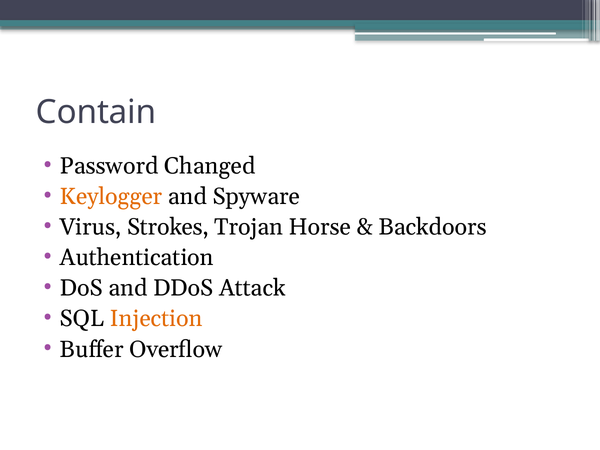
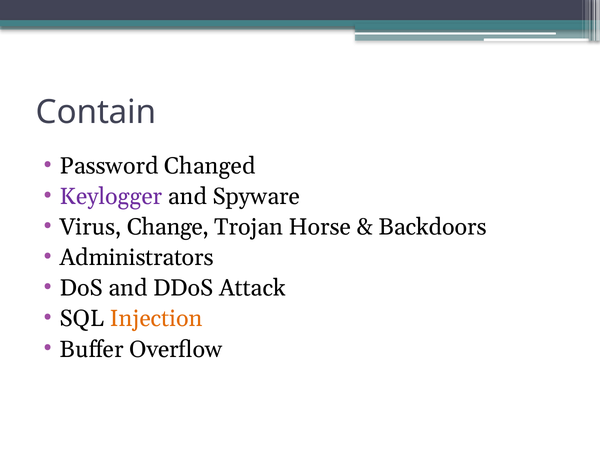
Keylogger colour: orange -> purple (111, 197)
Strokes: Strokes -> Change (168, 227)
Authentication: Authentication -> Administrators (137, 258)
